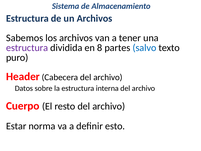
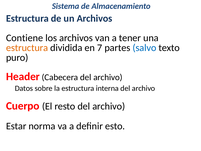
Sabemos: Sabemos -> Contiene (25, 38)
estructura colour: purple -> orange (27, 48)
8: 8 -> 7 (100, 48)
